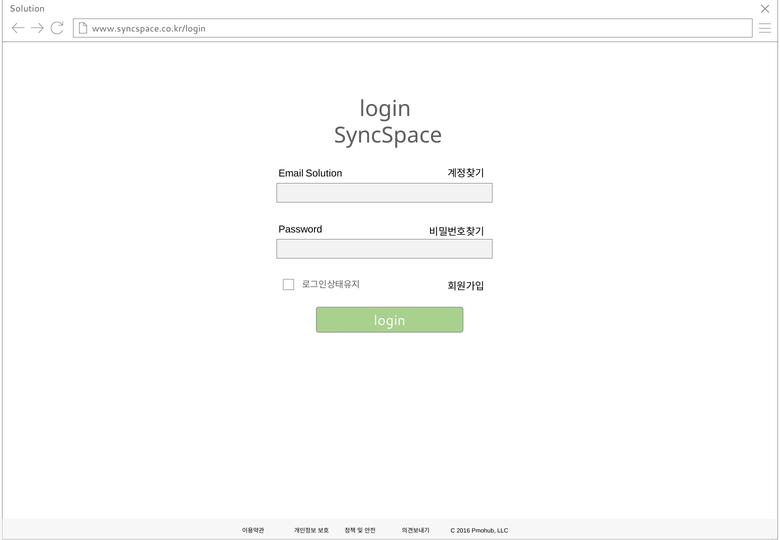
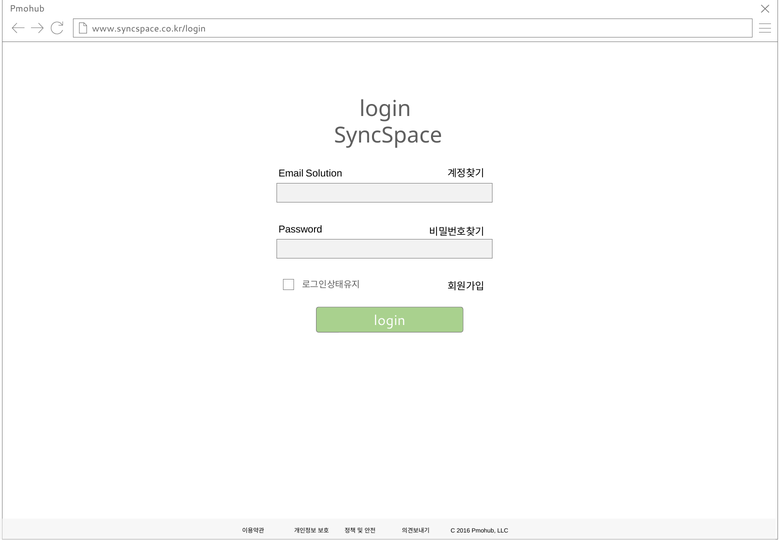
Solution: Solution -> Pmohub (27, 9)
